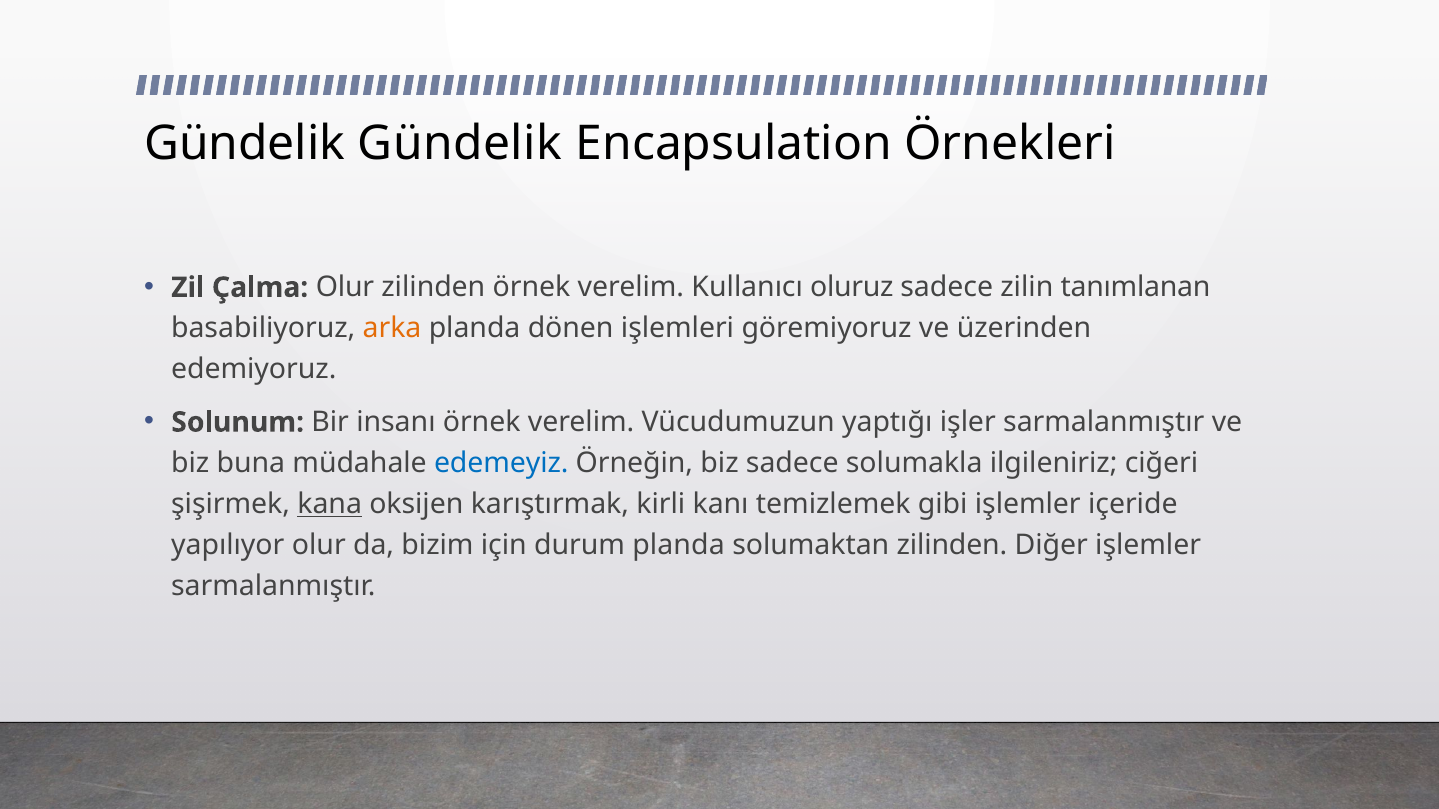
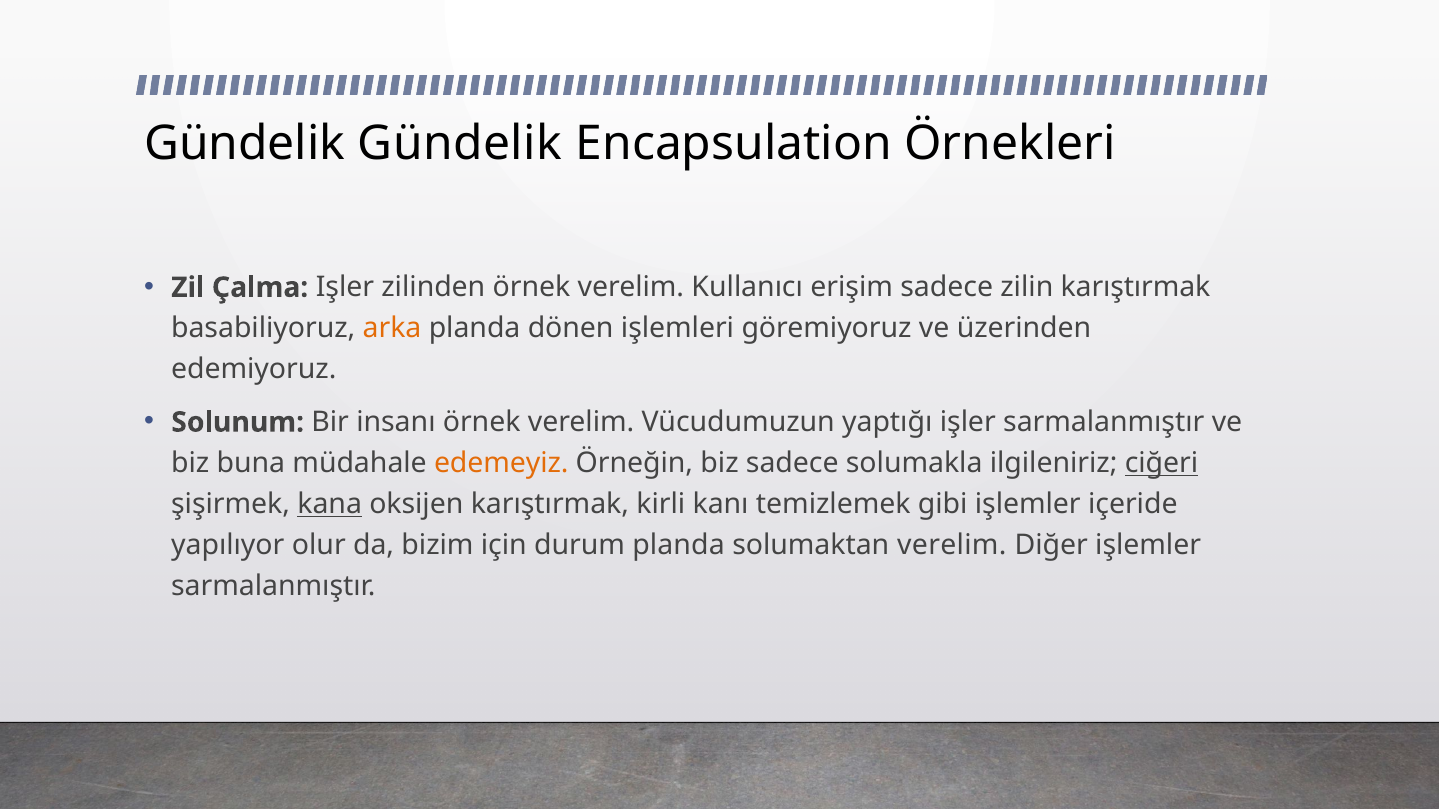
Çalma Olur: Olur -> Işler (345, 288)
oluruz: oluruz -> erişim (852, 288)
zilin tanımlanan: tanımlanan -> karıştırmak (1135, 288)
edemeyiz colour: blue -> orange (501, 463)
ciğeri underline: none -> present (1162, 463)
solumaktan zilinden: zilinden -> verelim (952, 545)
